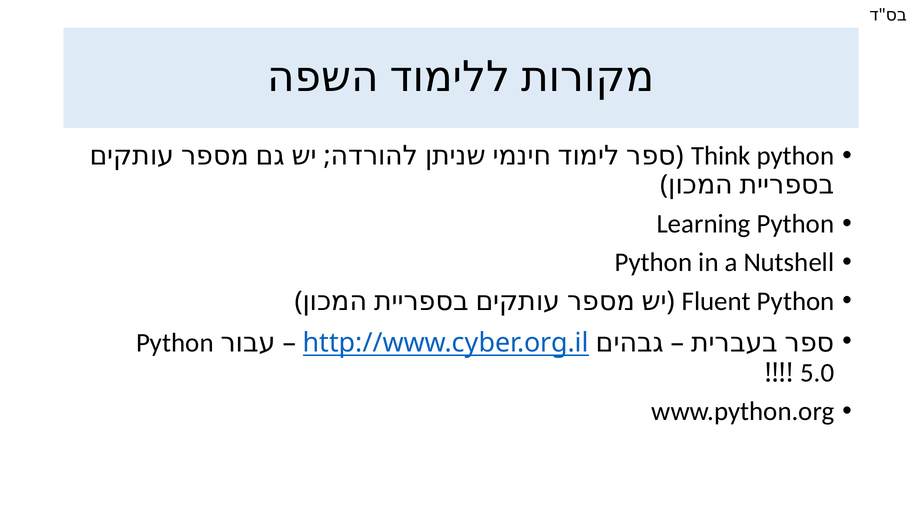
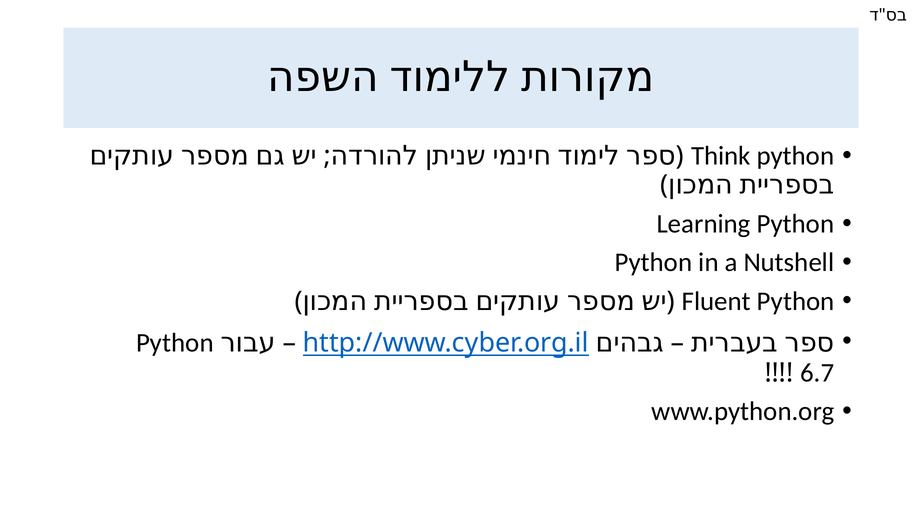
5.0: 5.0 -> 6.7 (817, 372)
